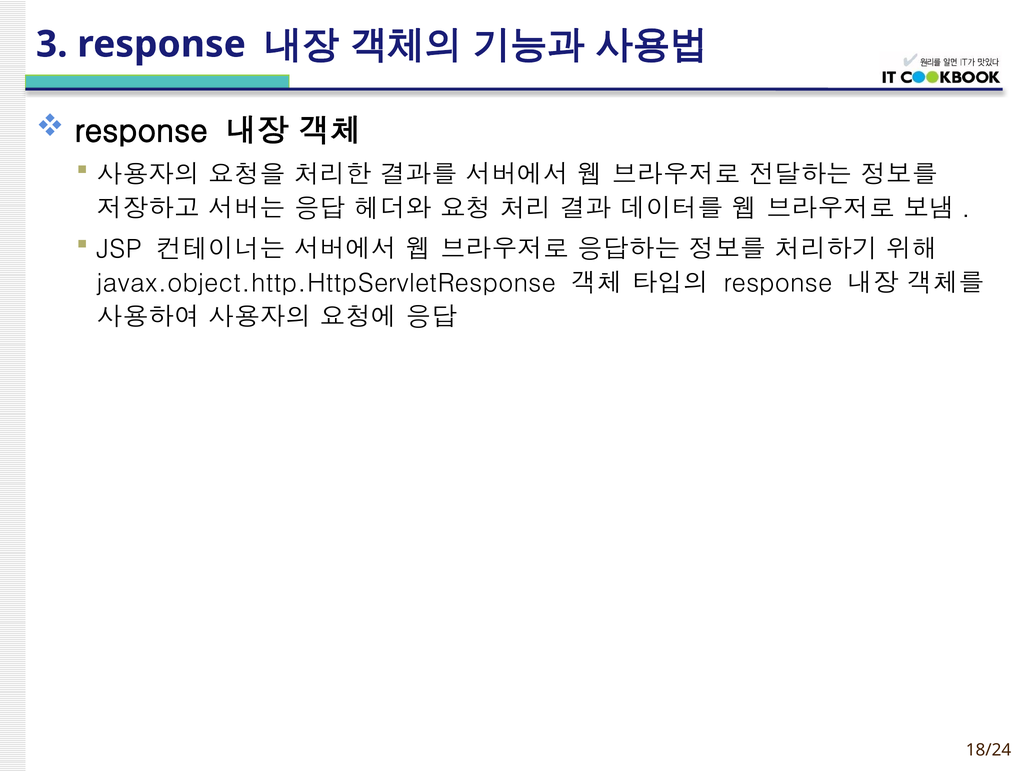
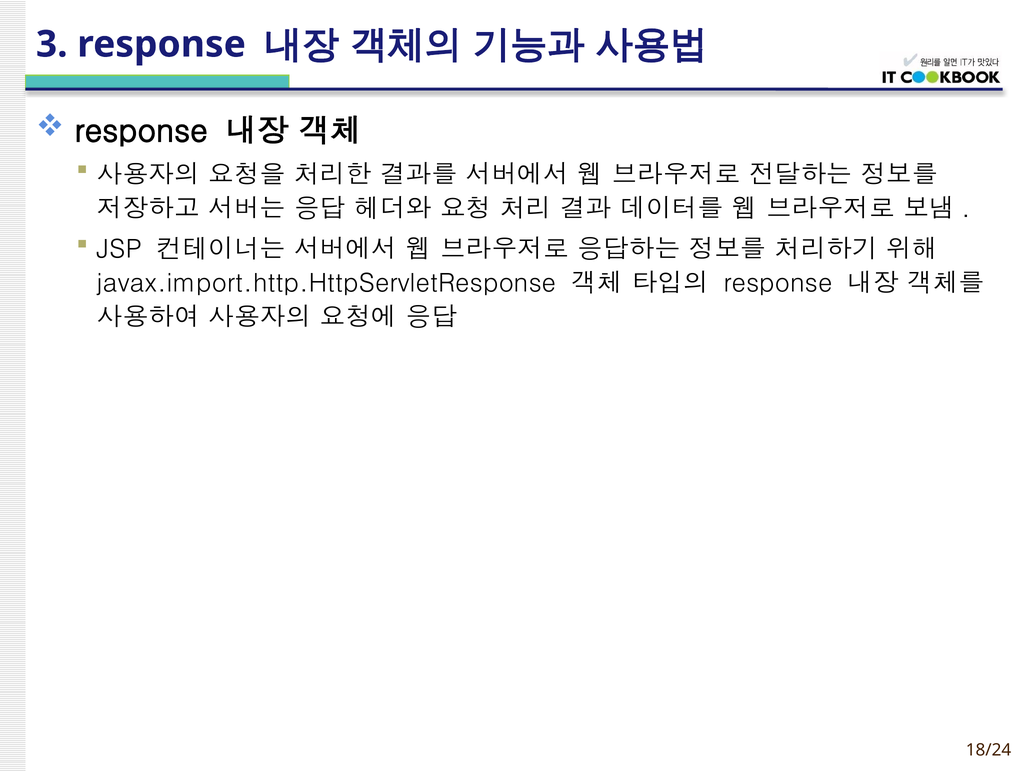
javax.object.http.HttpServletResponse: javax.object.http.HttpServletResponse -> javax.import.http.HttpServletResponse (327, 283)
